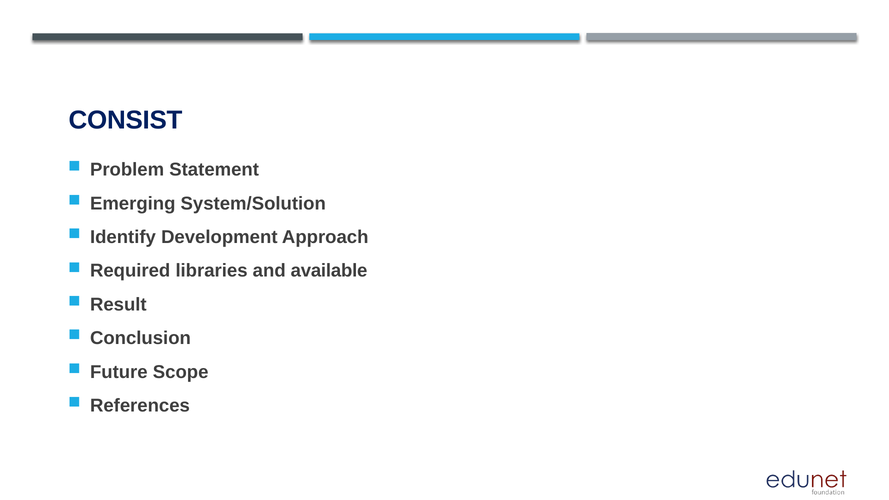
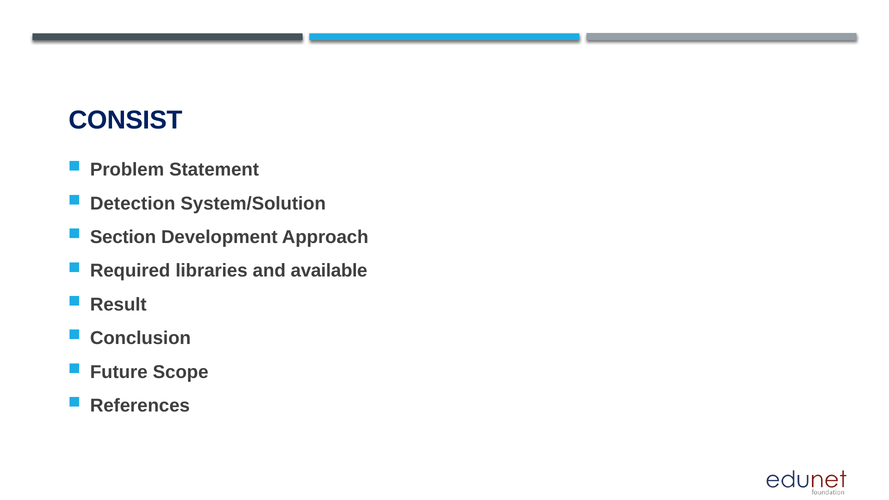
Emerging: Emerging -> Detection (133, 203)
Identify: Identify -> Section (123, 237)
